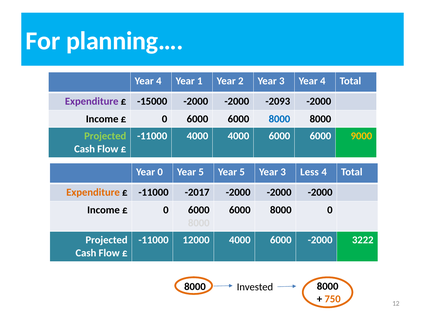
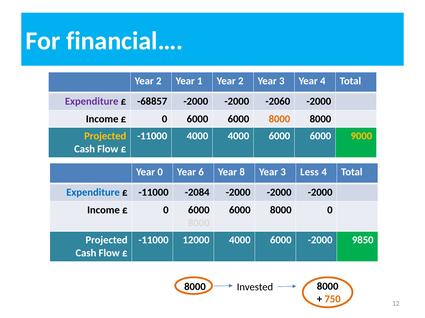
planning…: planning… -> financial… (125, 41)
4: 4 -> 2 (159, 81)
-15000: -15000 -> -68857 (152, 101)
-2093: -2093 -> -2060 (278, 101)
8000 colour: blue -> orange (279, 119)
Projected colour: light green -> yellow (105, 136)
0 Year 5: 5 -> 6 (201, 172)
5: 5 -> 8 (242, 172)
Expenditure colour: orange -> blue (93, 193)
-2017: -2017 -> -2084 (197, 193)
3222: 3222 -> 9850 (363, 241)
